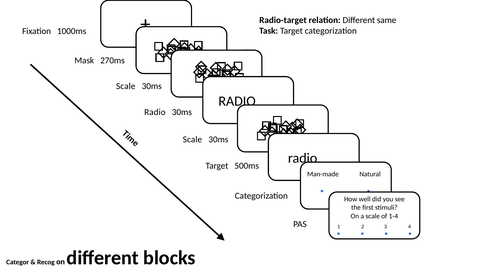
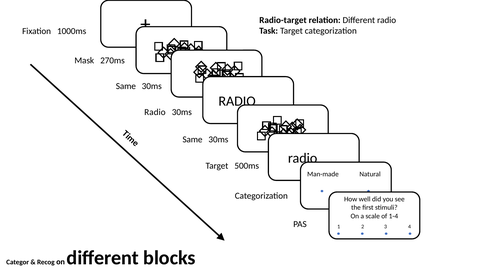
Different same: same -> radio (387, 20)
Scale: Scale -> Same (126, 86)
Scale: Scale -> Same (192, 139)
